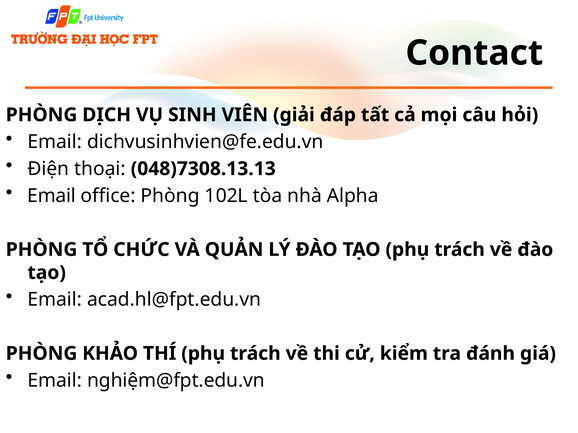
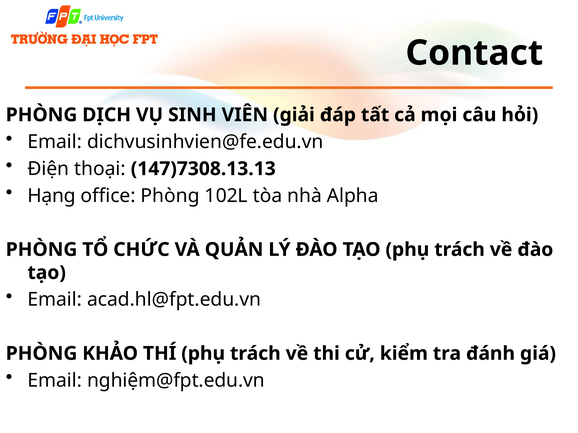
048)7308.13.13: 048)7308.13.13 -> 147)7308.13.13 (203, 169)
Email: Email -> Hạng (52, 196)
